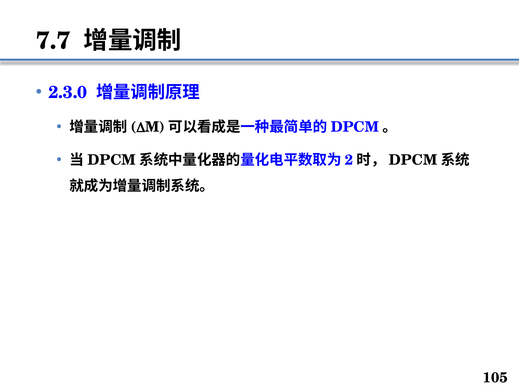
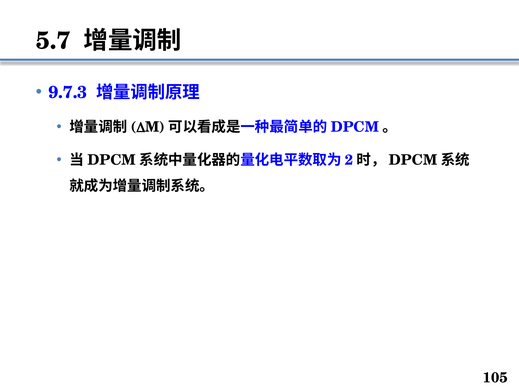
7.7: 7.7 -> 5.7 (53, 41)
2.3.0: 2.3.0 -> 9.7.3 (68, 92)
